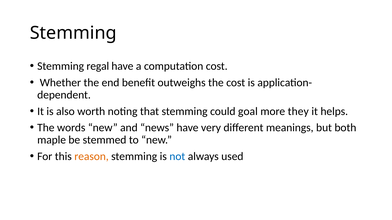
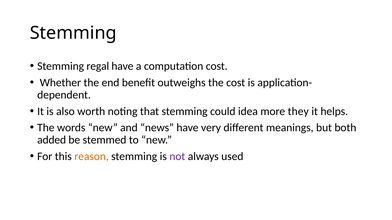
goal: goal -> idea (248, 111)
maple: maple -> added (52, 140)
not colour: blue -> purple (177, 157)
